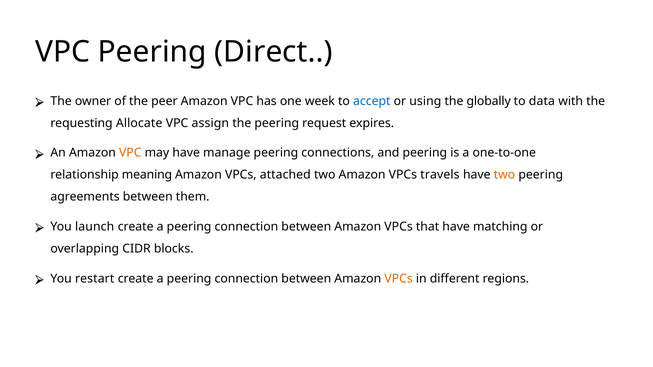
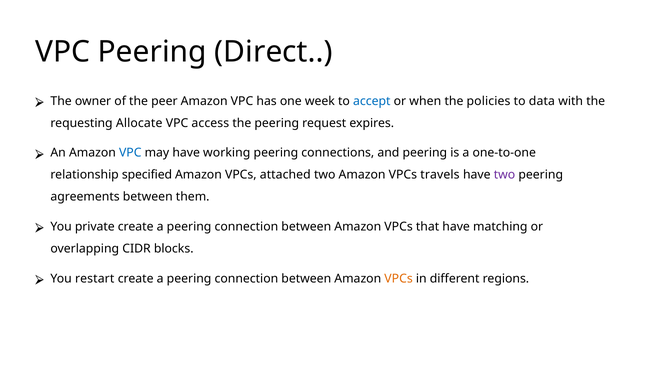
using: using -> when (425, 101)
globally: globally -> policies (489, 101)
assign: assign -> access (210, 123)
VPC colour: orange -> blue (130, 153)
manage: manage -> working (227, 153)
meaning: meaning -> specified (147, 175)
two colour: orange -> purple (505, 175)
launch: launch -> private (95, 227)
